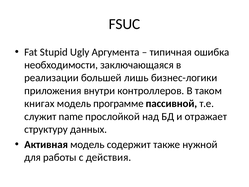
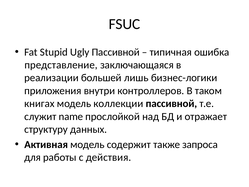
Ugly Аргумента: Аргумента -> Пассивной (116, 52)
необходимости: необходимости -> представление (61, 65)
программе: программе -> коллекции (118, 103)
нужной: нужной -> запроса (200, 144)
